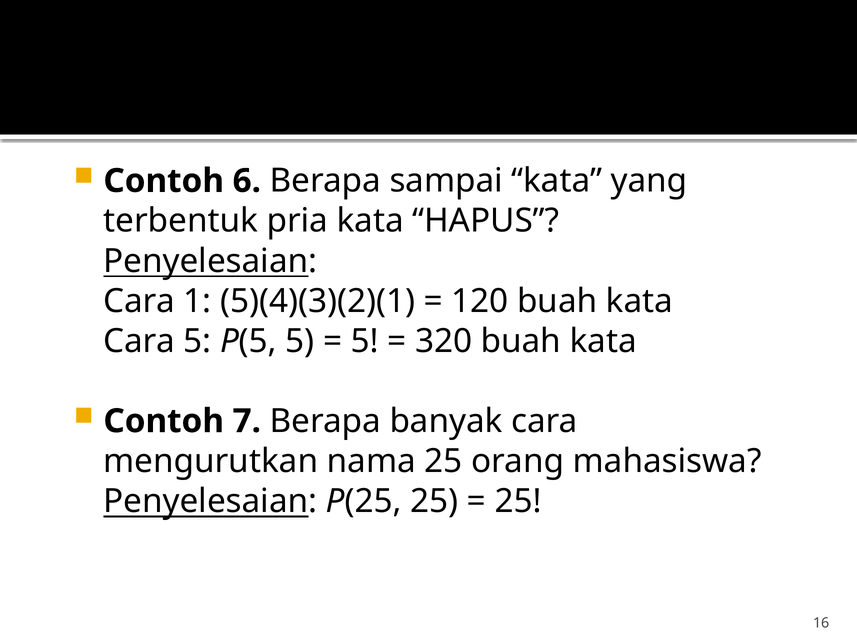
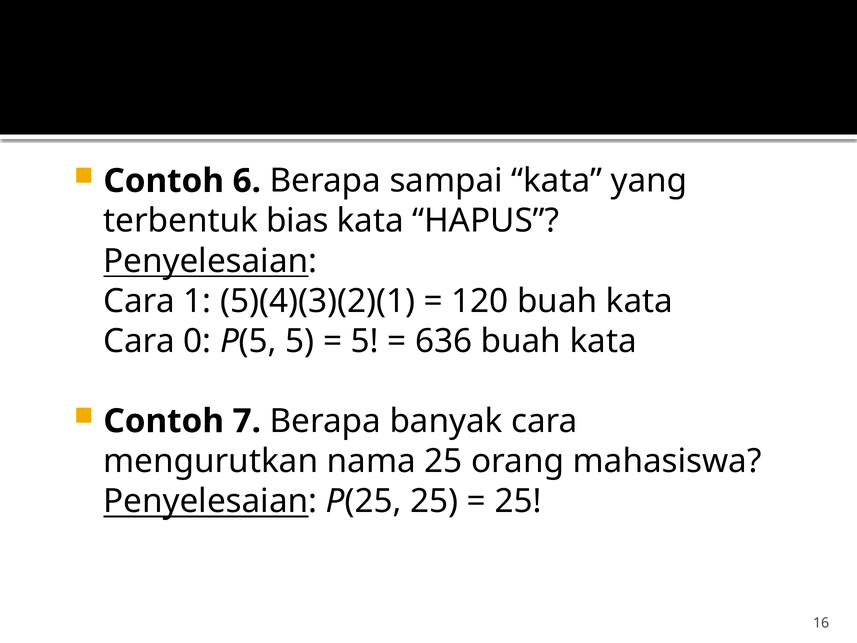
pria: pria -> bias (297, 221)
Cara 5: 5 -> 0 (197, 341)
320: 320 -> 636 (444, 341)
